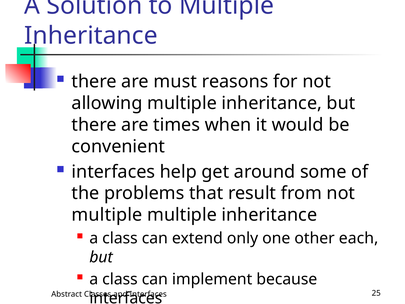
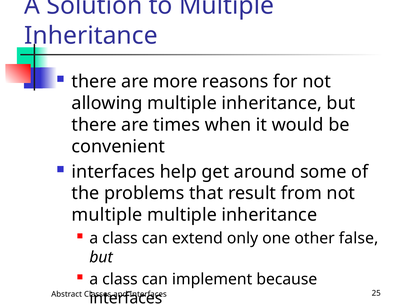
must: must -> more (175, 82)
each: each -> false (359, 238)
